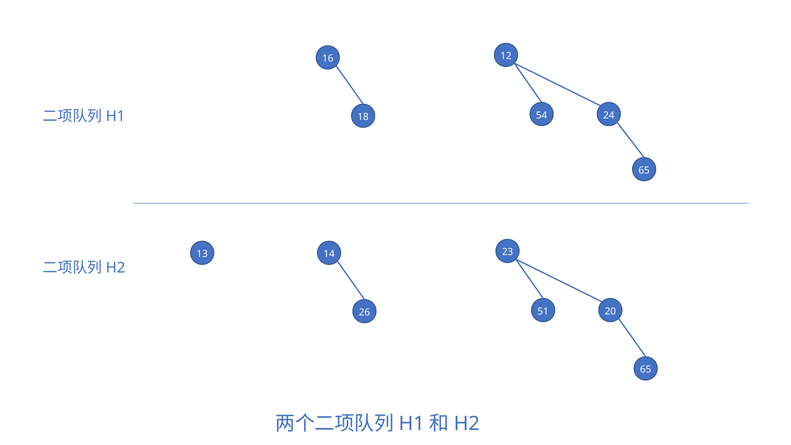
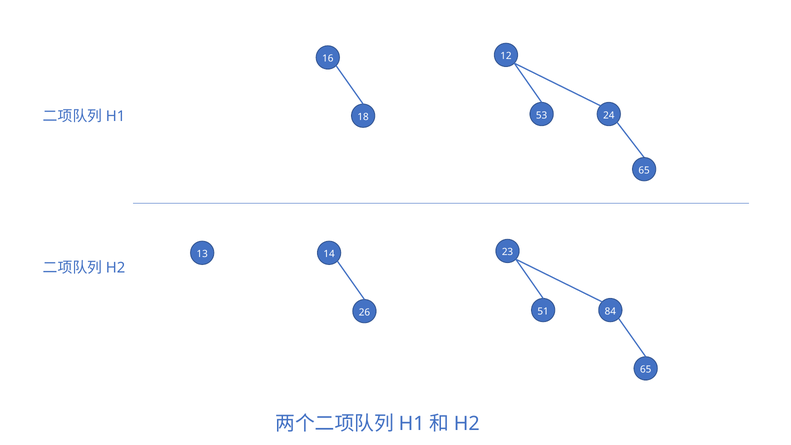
54: 54 -> 53 (542, 115)
20: 20 -> 84 (610, 311)
